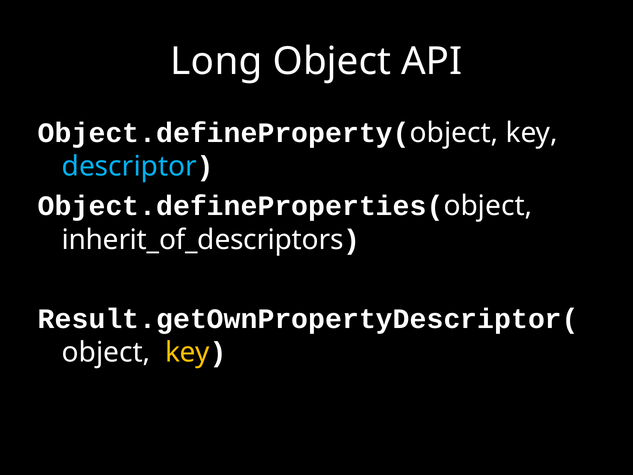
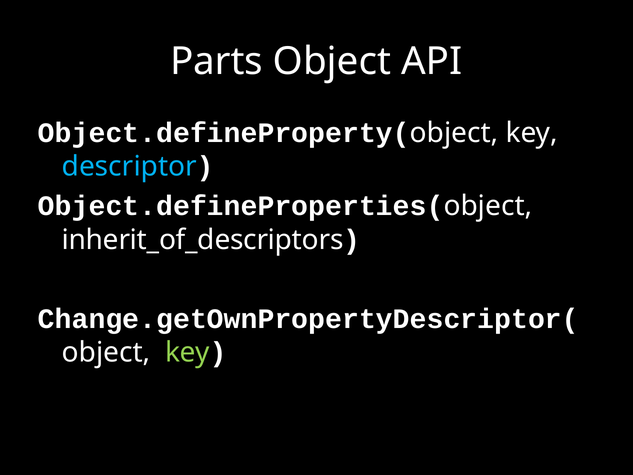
Long: Long -> Parts (217, 61)
Result.getOwnPropertyDescriptor(: Result.getOwnPropertyDescriptor( -> Change.getOwnPropertyDescriptor( (308, 319)
key colour: yellow -> light green (187, 352)
